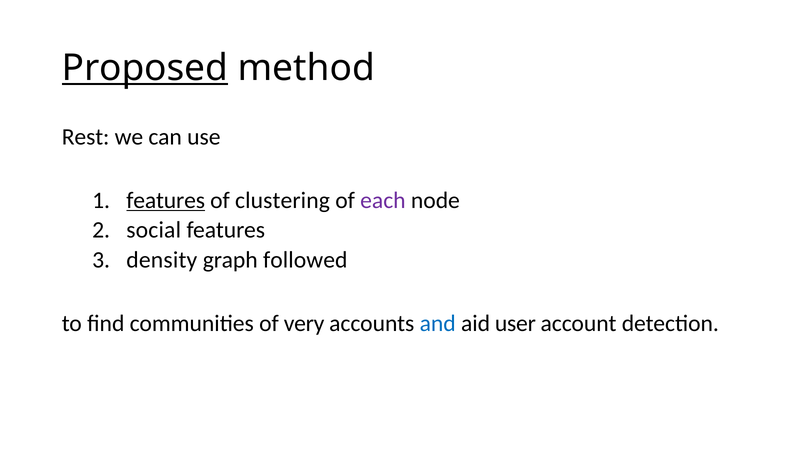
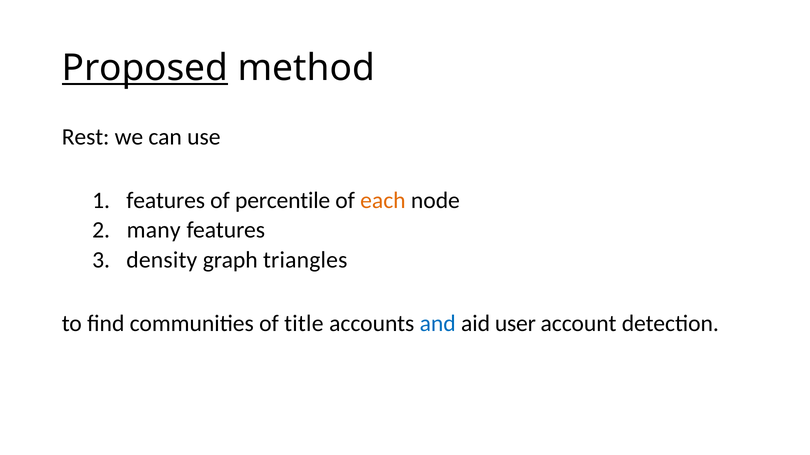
features underline: present -> none (166, 201)
clustering: clustering -> percentile (283, 201)
each colour: purple -> orange (383, 201)
social: social -> many (154, 230)
followed: followed -> triangles (305, 260)
very: very -> title (304, 324)
